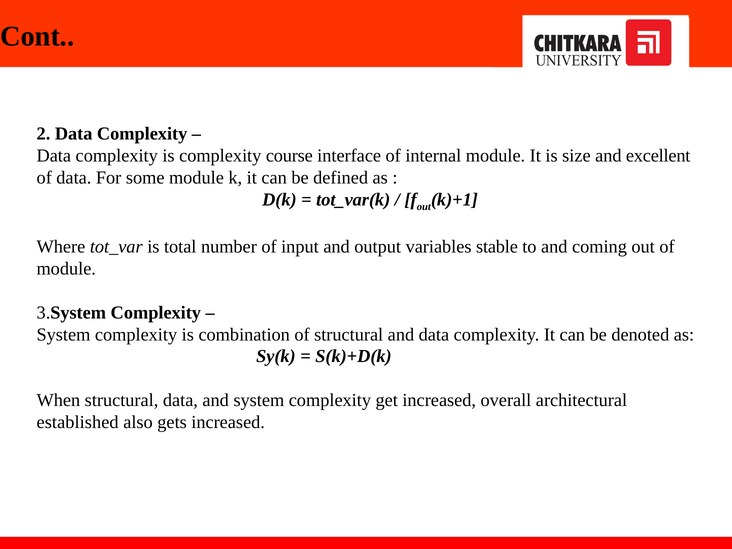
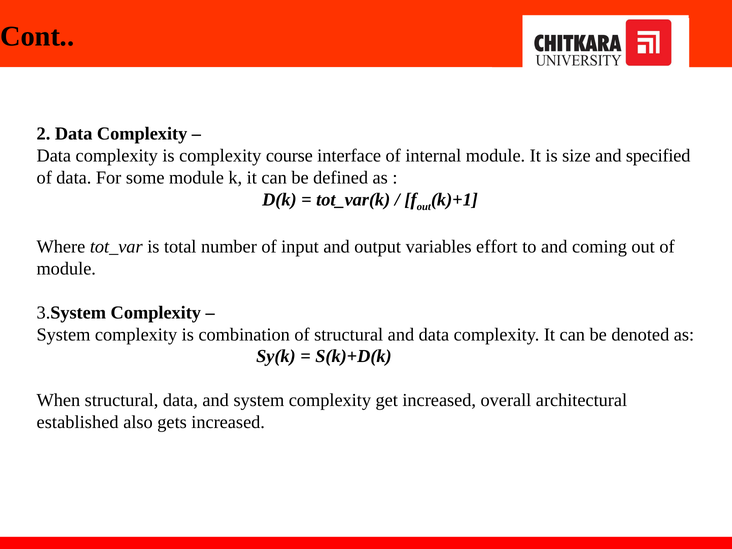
excellent: excellent -> specified (658, 156)
stable: stable -> effort (497, 247)
